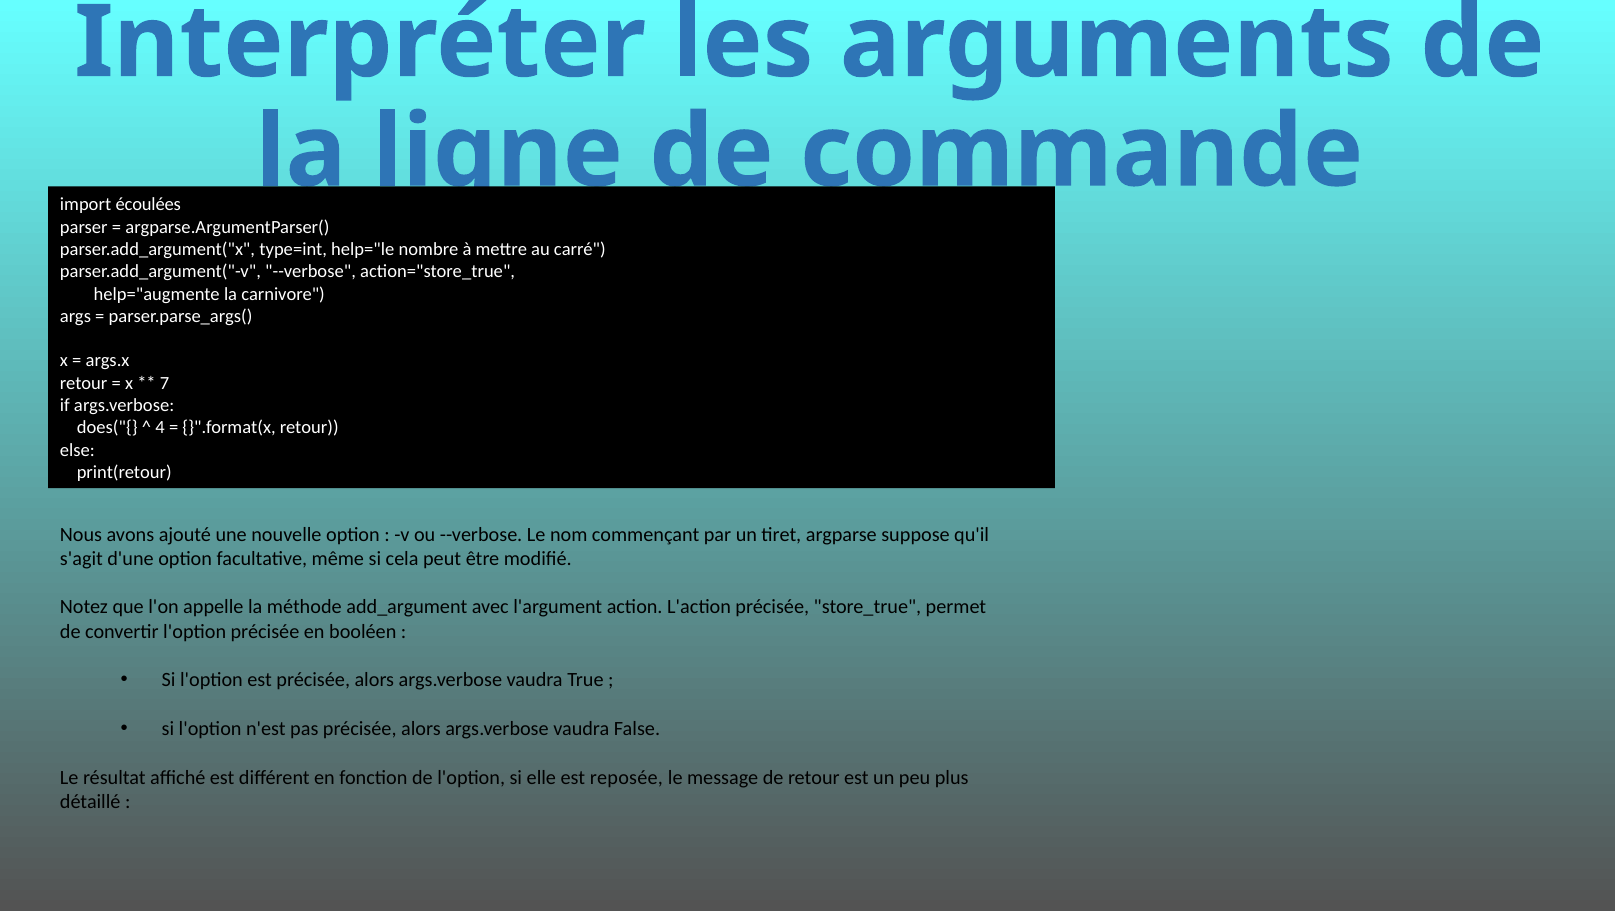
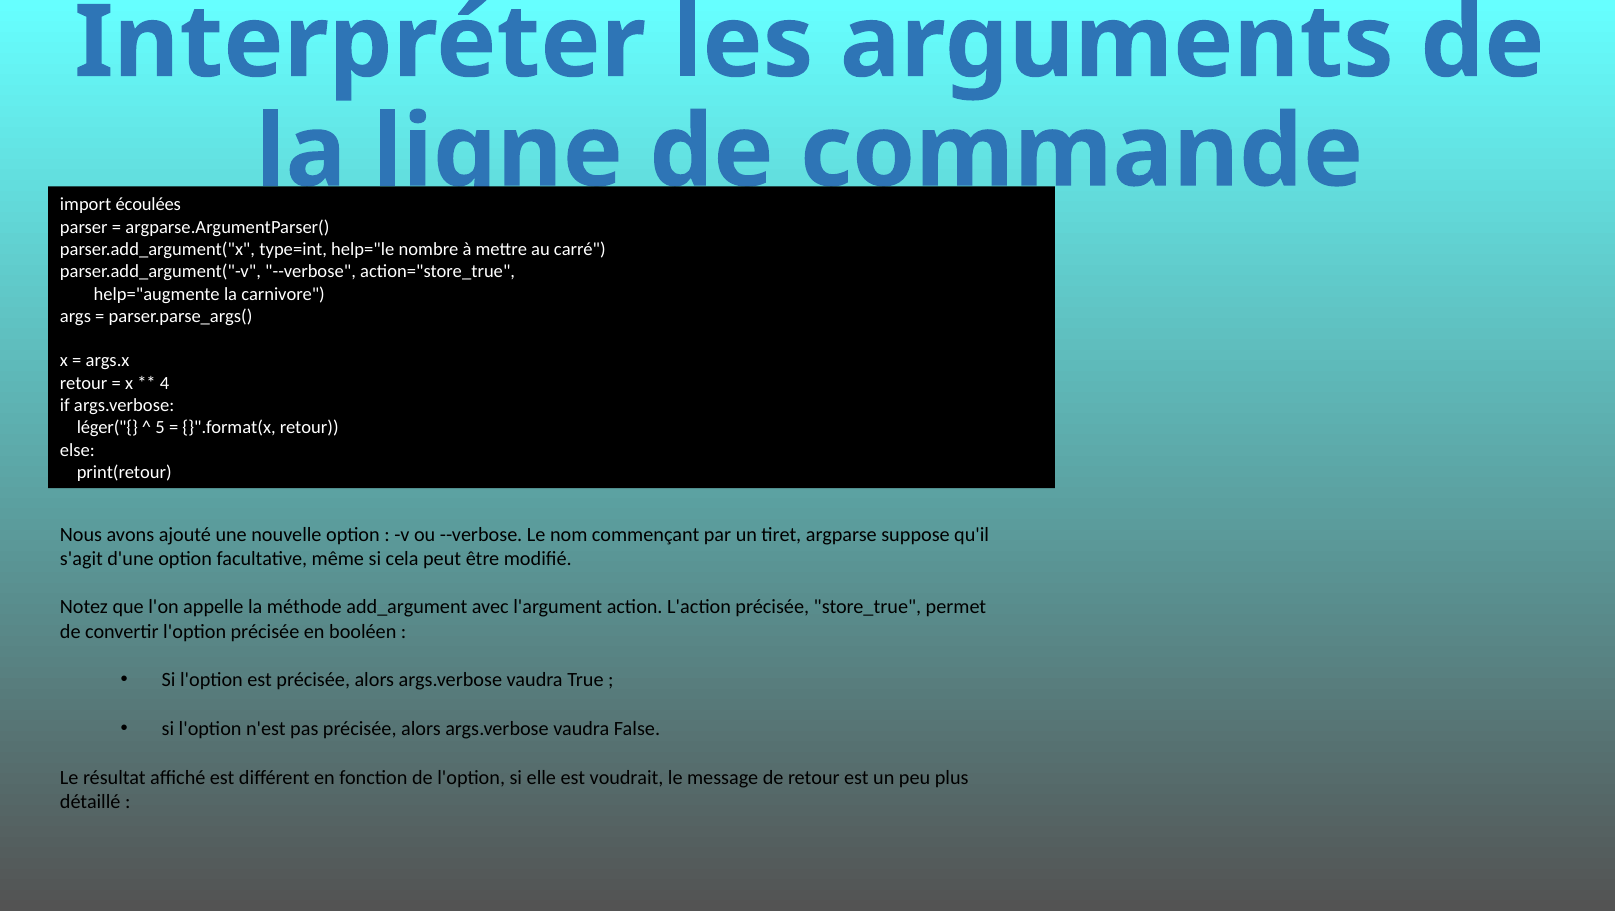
7: 7 -> 4 (165, 383)
does("{: does("{ -> léger("{ (107, 428)
4: 4 -> 5 (160, 428)
reposée: reposée -> voudrait (627, 777)
